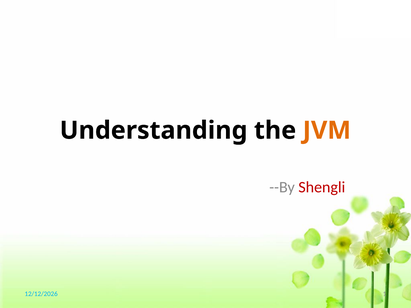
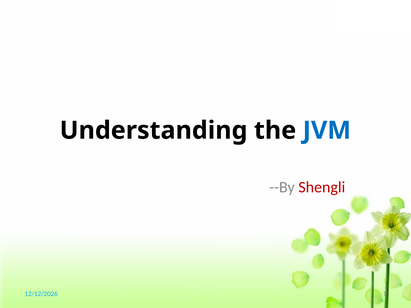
JVM colour: orange -> blue (327, 131)
